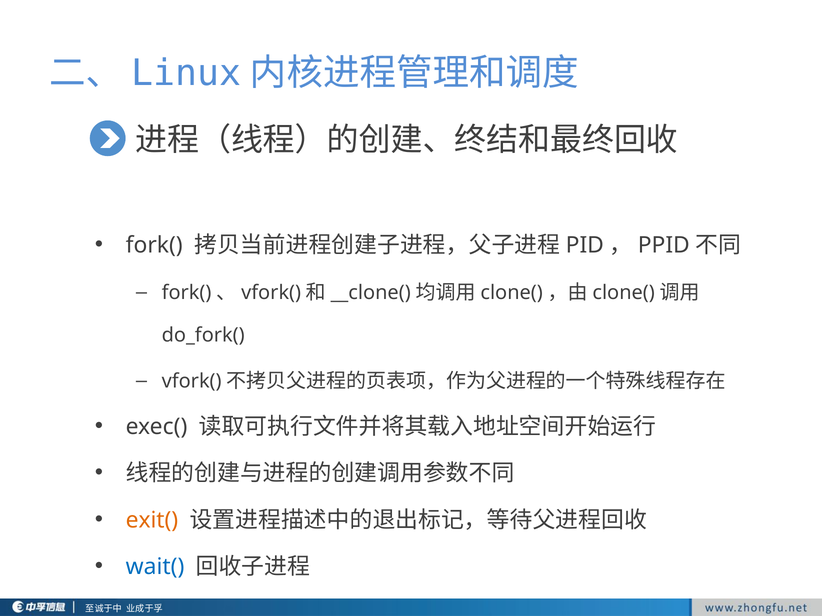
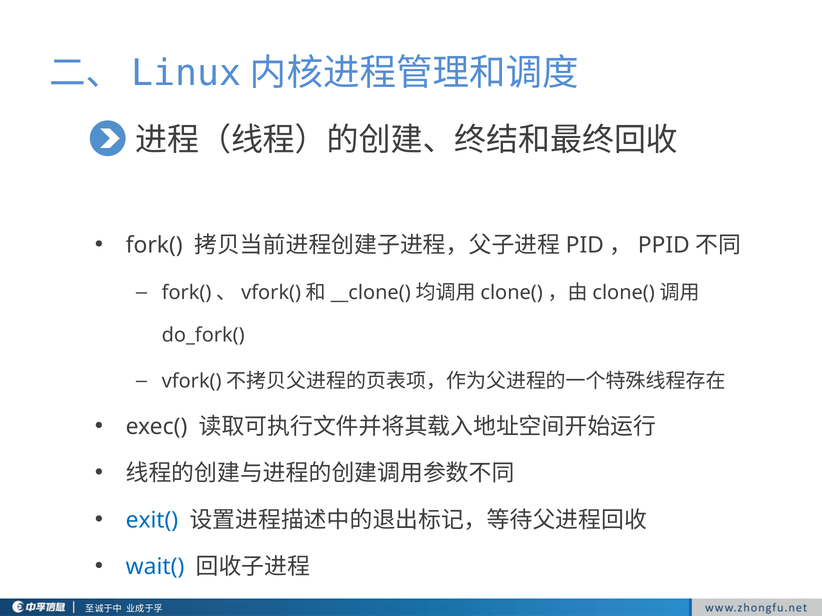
exit( colour: orange -> blue (152, 520)
